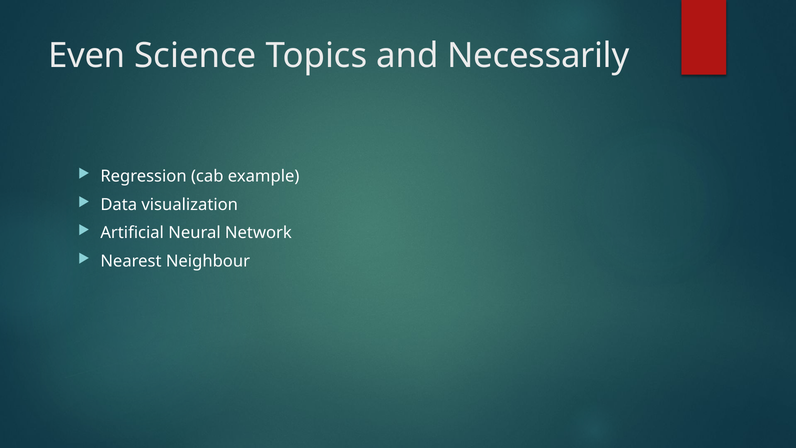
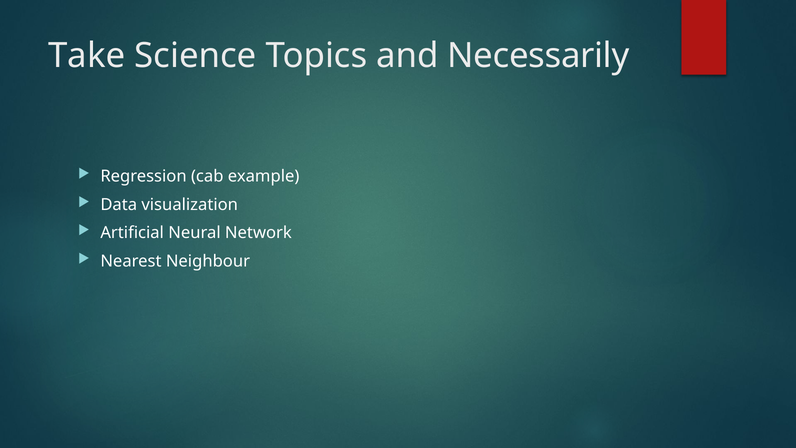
Even: Even -> Take (87, 56)
